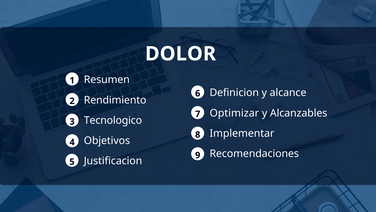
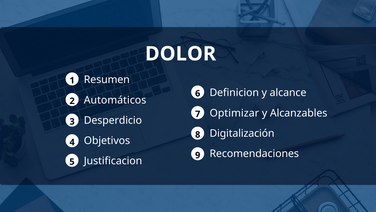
Rendimiento: Rendimiento -> Automáticos (115, 100)
Tecnologico: Tecnologico -> Desperdicio (113, 120)
Implementar: Implementar -> Digitalización (242, 133)
